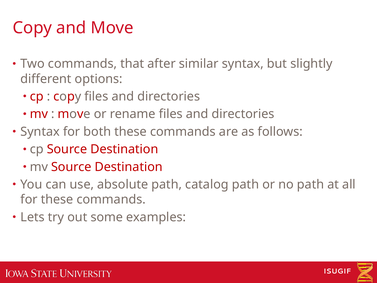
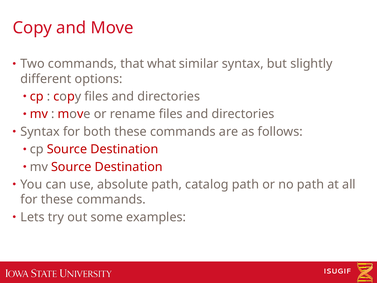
after: after -> what (162, 64)
